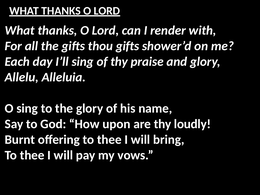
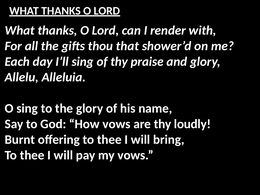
thou gifts: gifts -> that (127, 46)
How upon: upon -> vows (117, 124)
